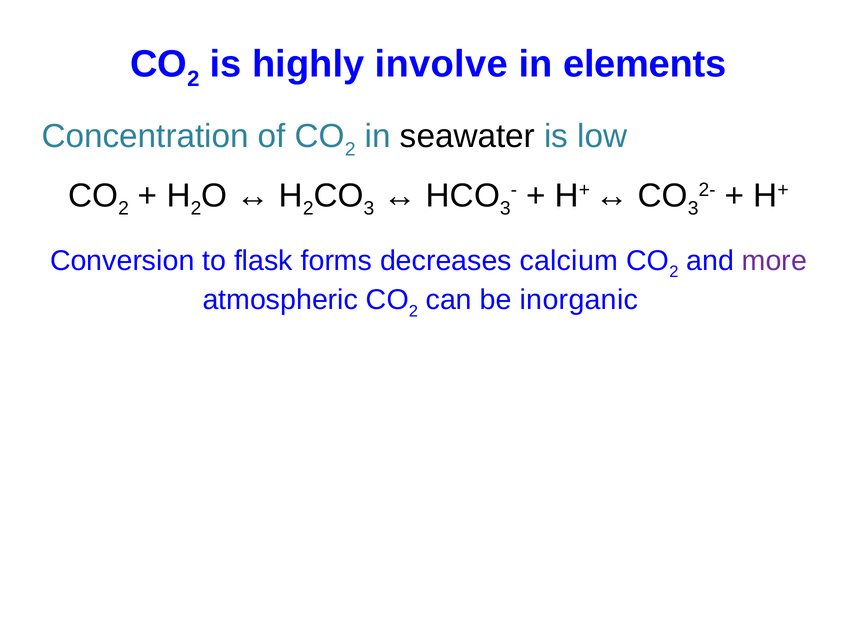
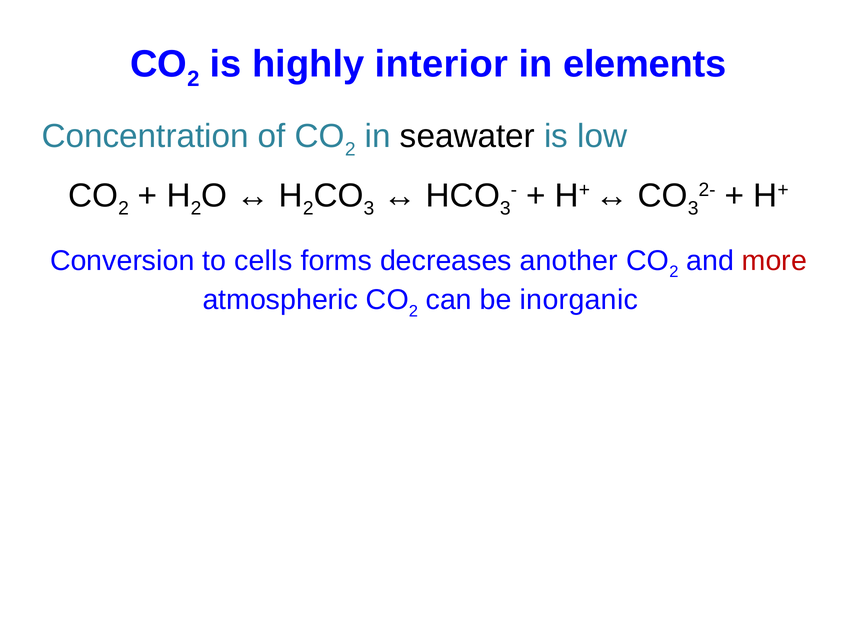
involve: involve -> interior (441, 64)
flask: flask -> cells (263, 261)
calcium: calcium -> another (569, 261)
more colour: purple -> red (774, 261)
